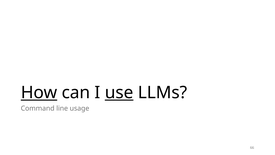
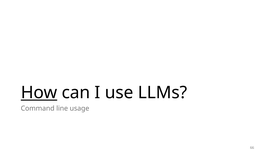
use underline: present -> none (119, 92)
